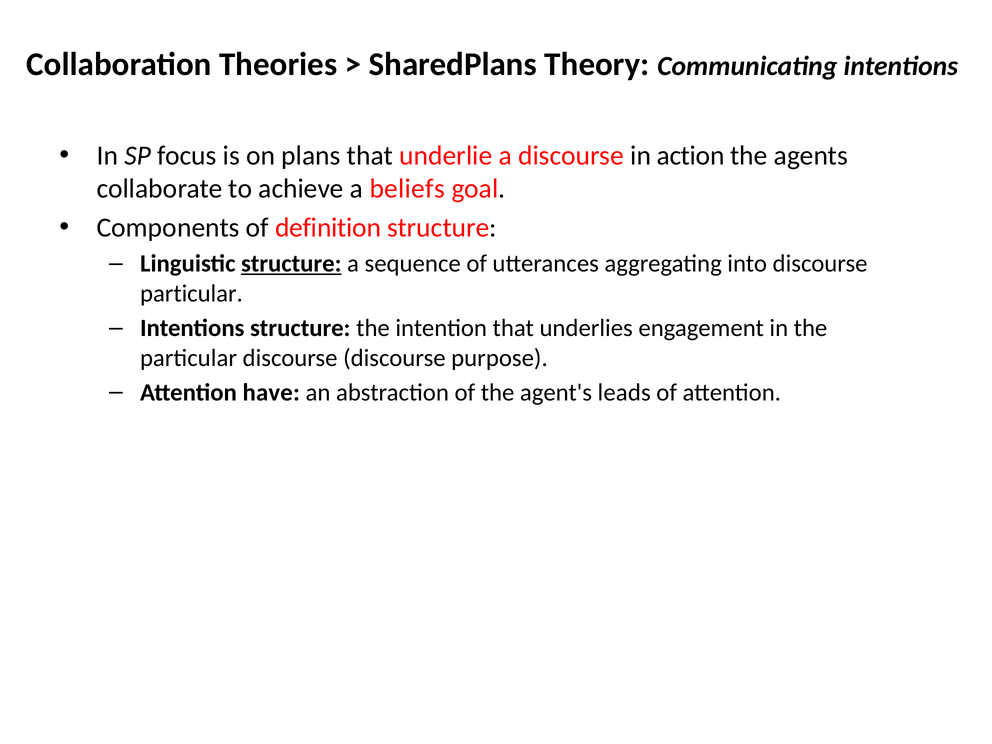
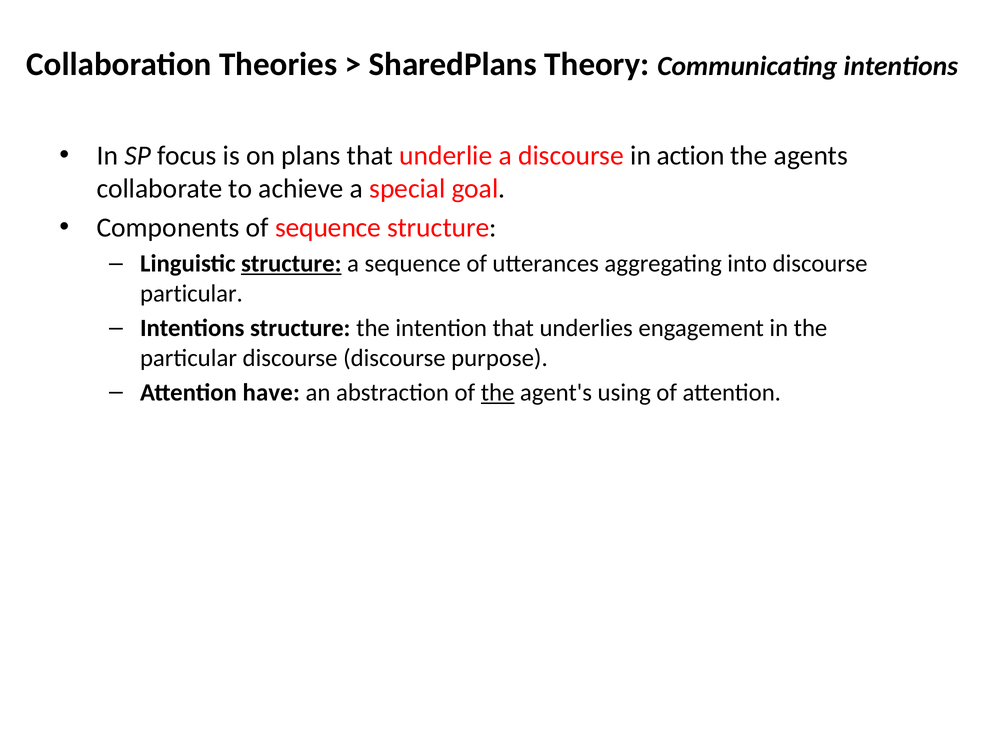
beliefs: beliefs -> special (407, 189)
of definition: definition -> sequence (328, 227)
the underline: none -> present (498, 393)
leads: leads -> using (624, 393)
